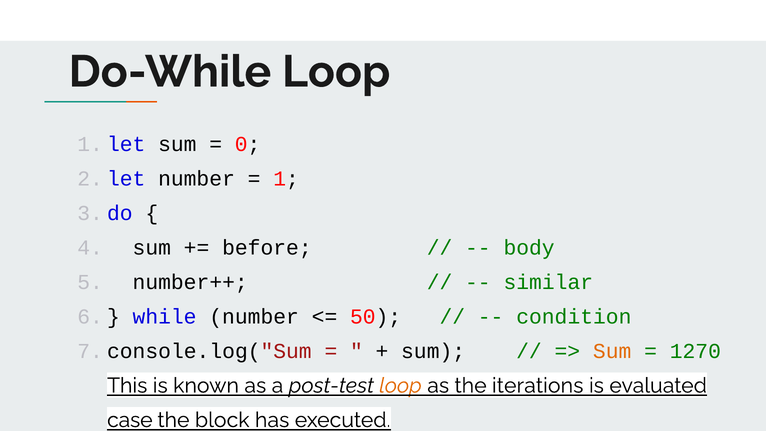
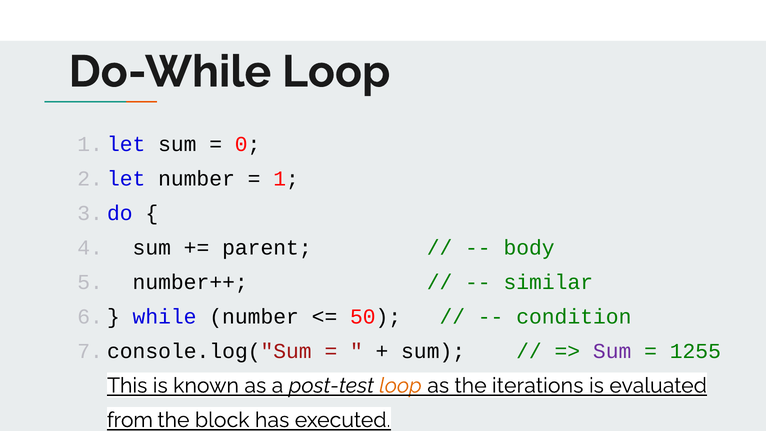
before: before -> parent (267, 248)
Sum colour: orange -> purple (612, 351)
1270: 1270 -> 1255 (695, 351)
case: case -> from (130, 420)
